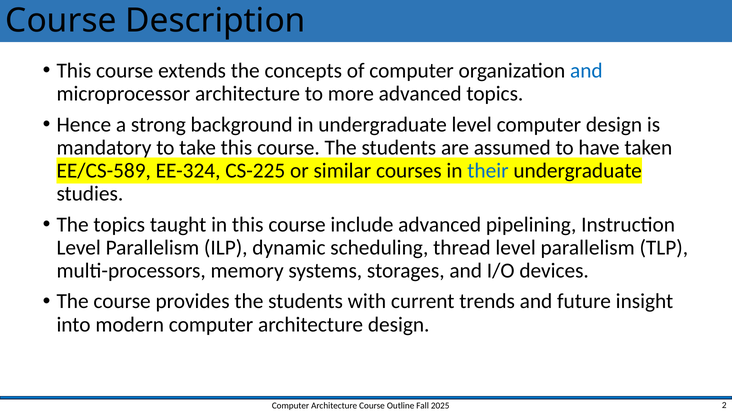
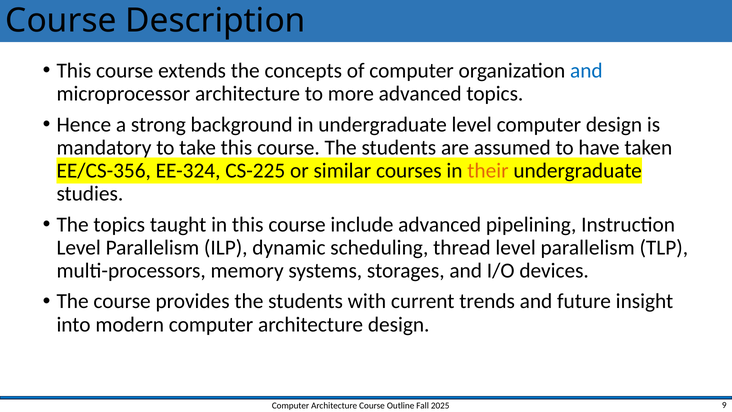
EE/CS-589: EE/CS-589 -> EE/CS-356 (104, 171)
their colour: blue -> orange (488, 171)
2: 2 -> 9 (724, 405)
